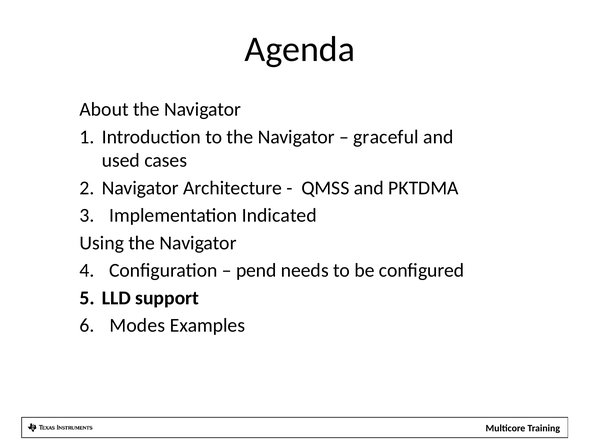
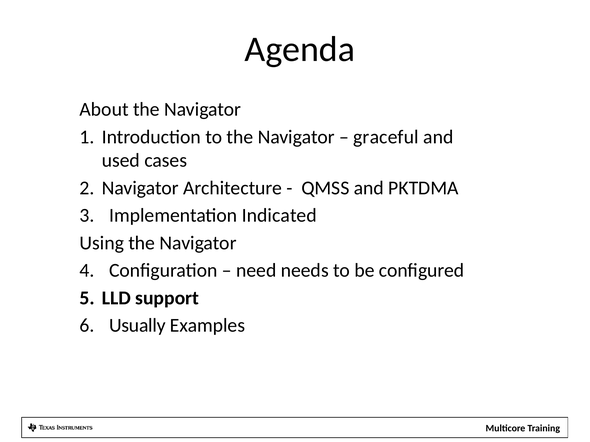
pend: pend -> need (256, 271)
Modes: Modes -> Usually (137, 326)
